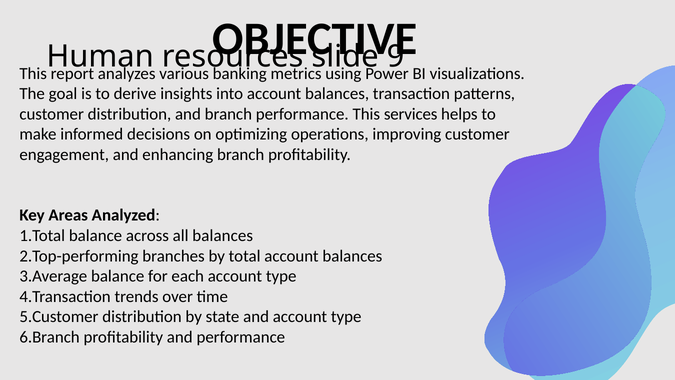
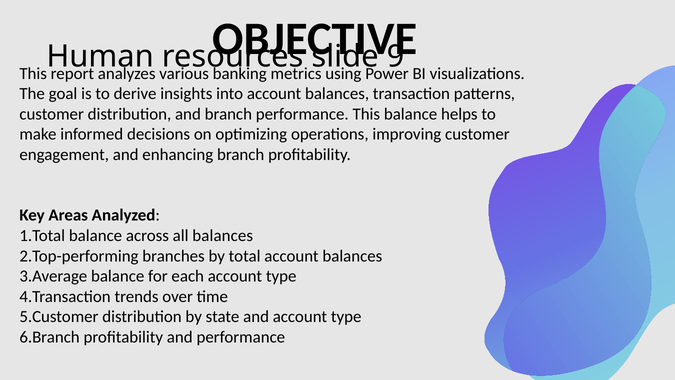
This services: services -> balance (411, 114)
